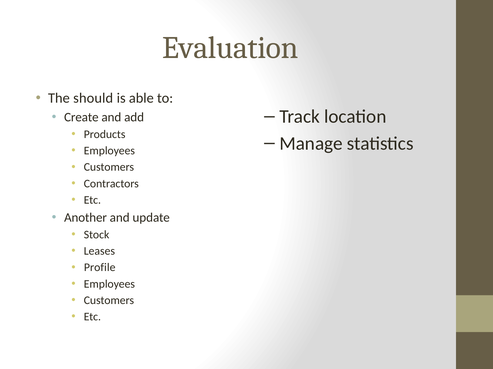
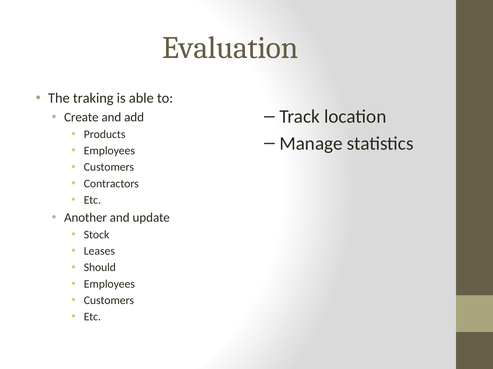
should: should -> traking (93, 98)
Profile: Profile -> Should (100, 268)
